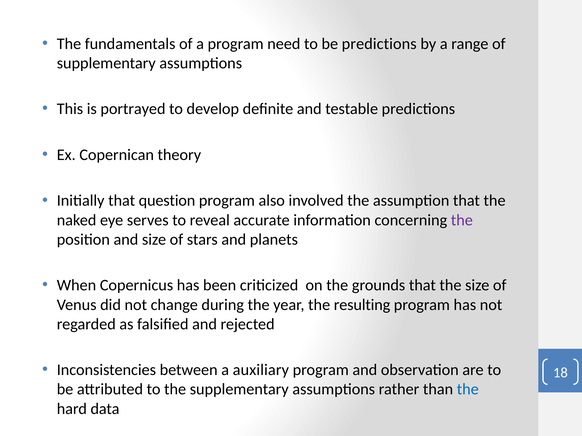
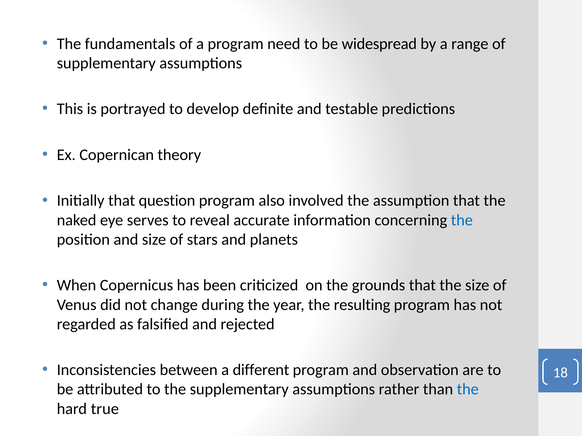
be predictions: predictions -> widespread (379, 44)
the colour: purple -> blue (462, 220)
auxiliary: auxiliary -> different (261, 370)
data: data -> true (105, 409)
